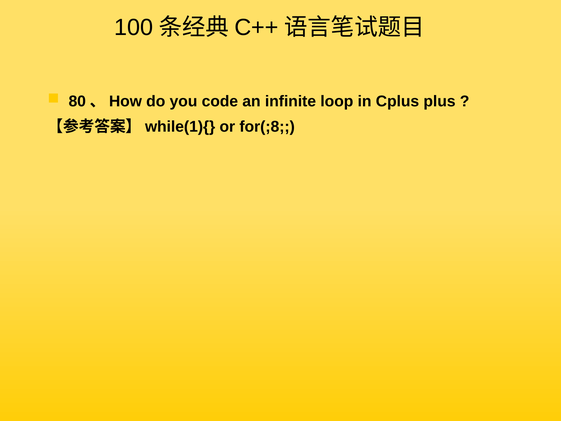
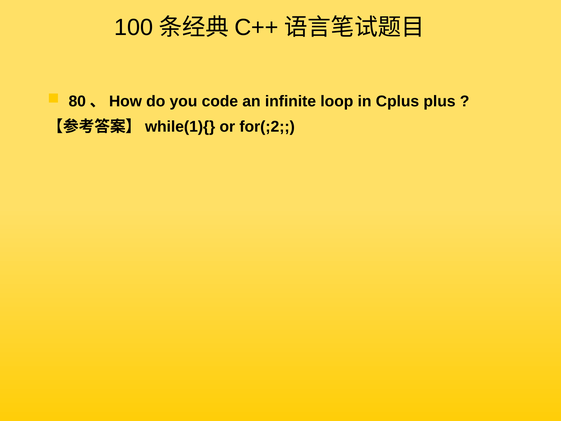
for(;8: for(;8 -> for(;2 (267, 127)
